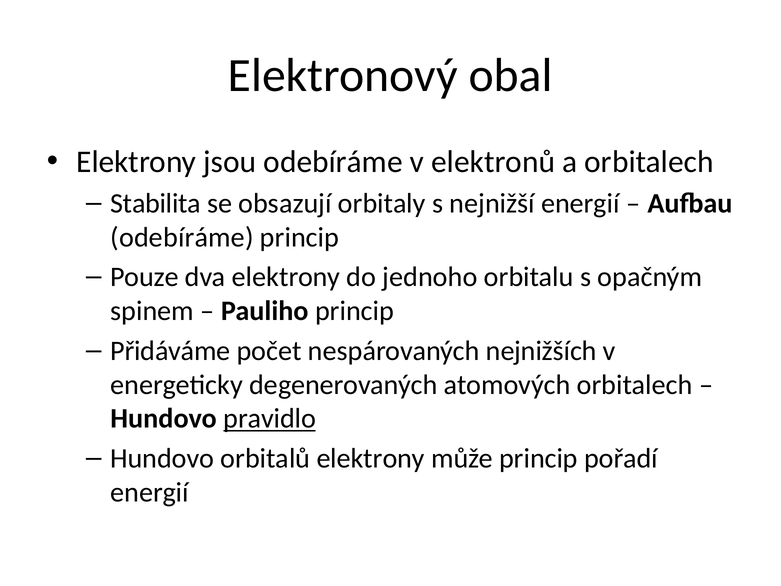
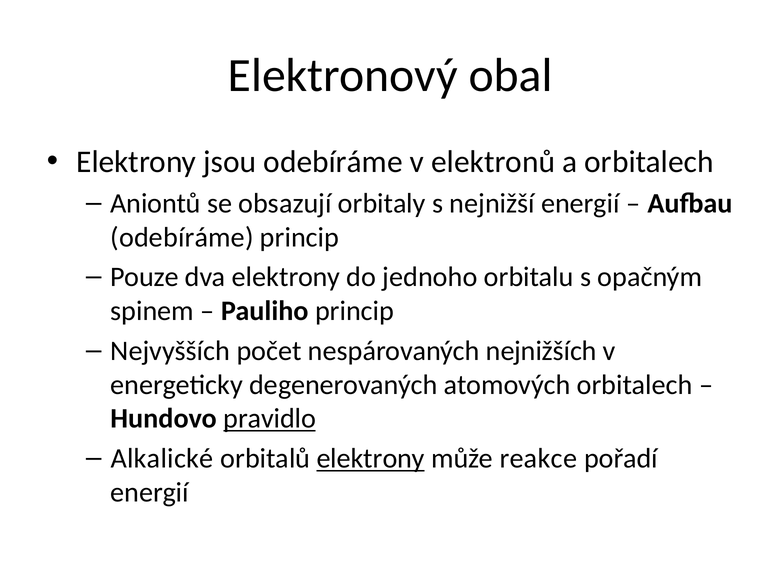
Stabilita: Stabilita -> Aniontů (156, 203)
Přidáváme: Přidáváme -> Nejvyšších (170, 351)
Hundovo: Hundovo -> Alkalické (162, 458)
elektrony underline: none -> present (371, 458)
může princip: princip -> reakce (538, 458)
